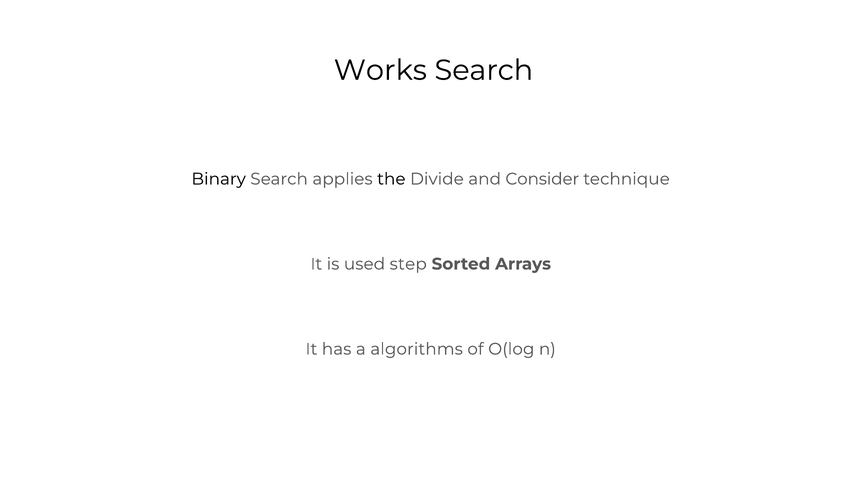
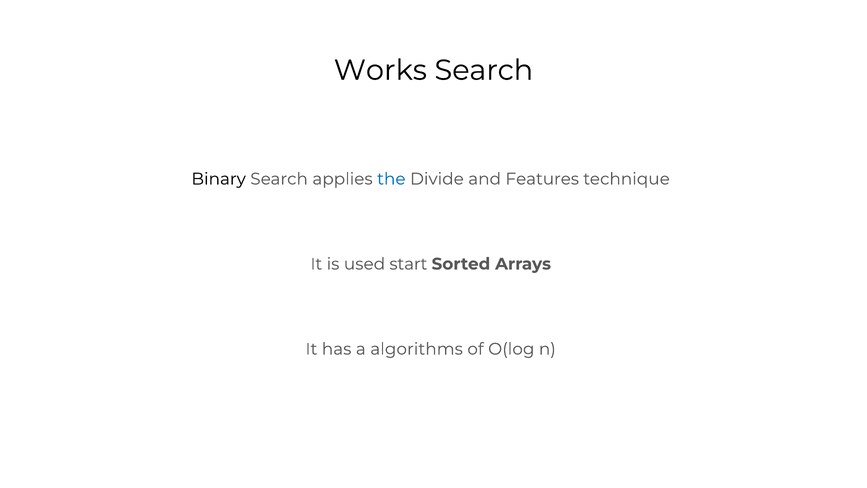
the colour: black -> blue (391, 179)
Consider: Consider -> Features (542, 179)
step: step -> start (408, 264)
